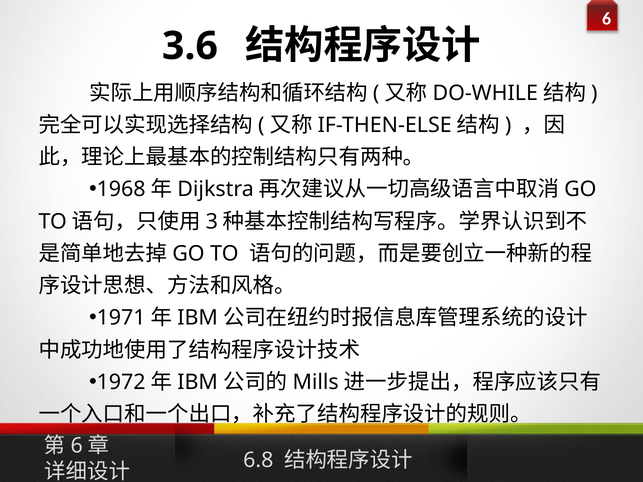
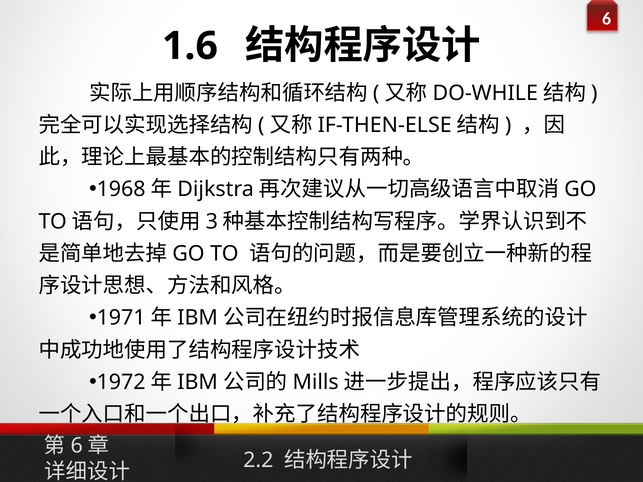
3.6: 3.6 -> 1.6 (190, 46)
6.8: 6.8 -> 2.2 (258, 461)
